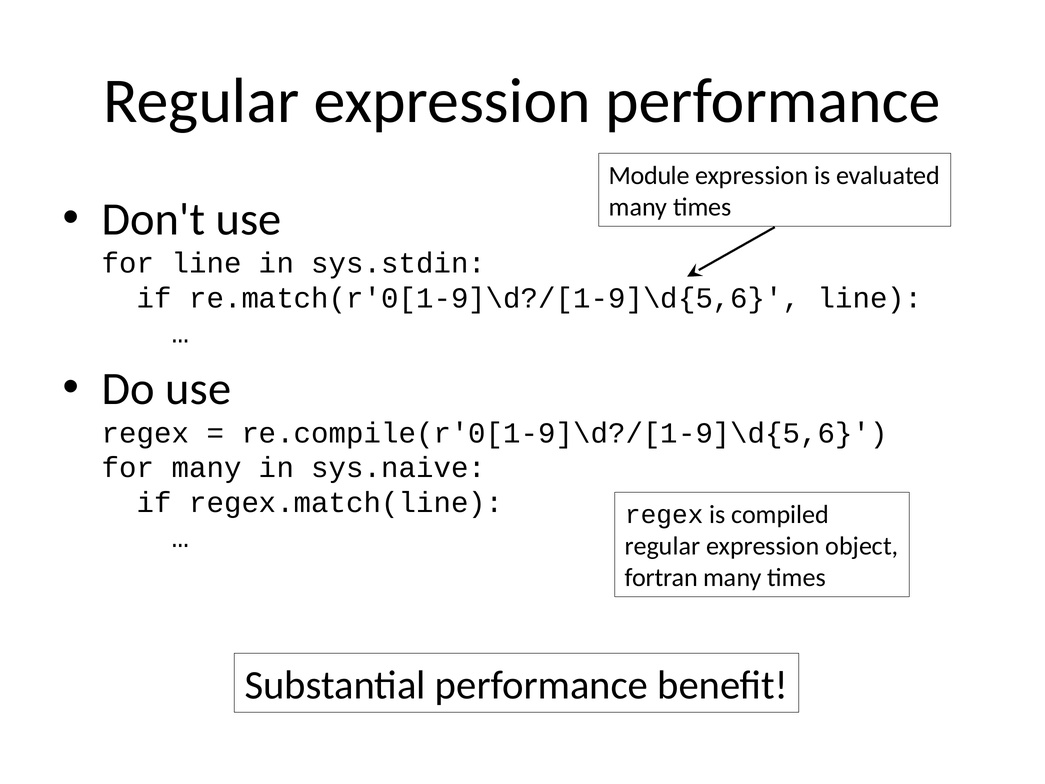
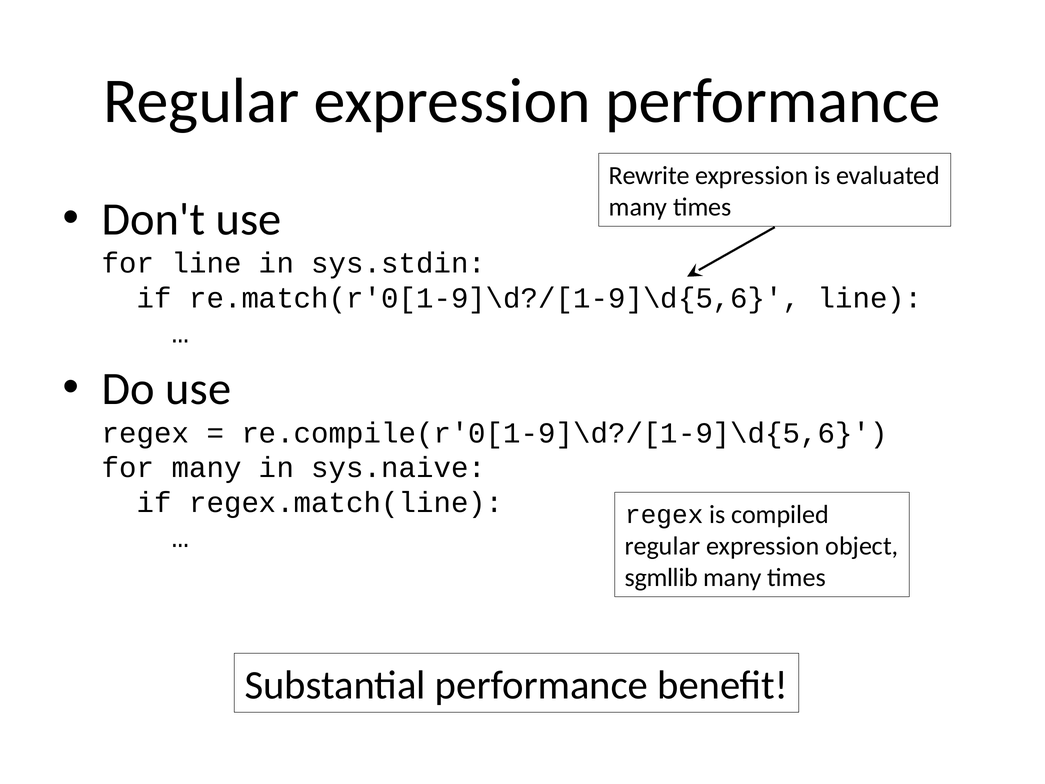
Module: Module -> Rewrite (649, 176)
fortran: fortran -> sgmllib (661, 577)
